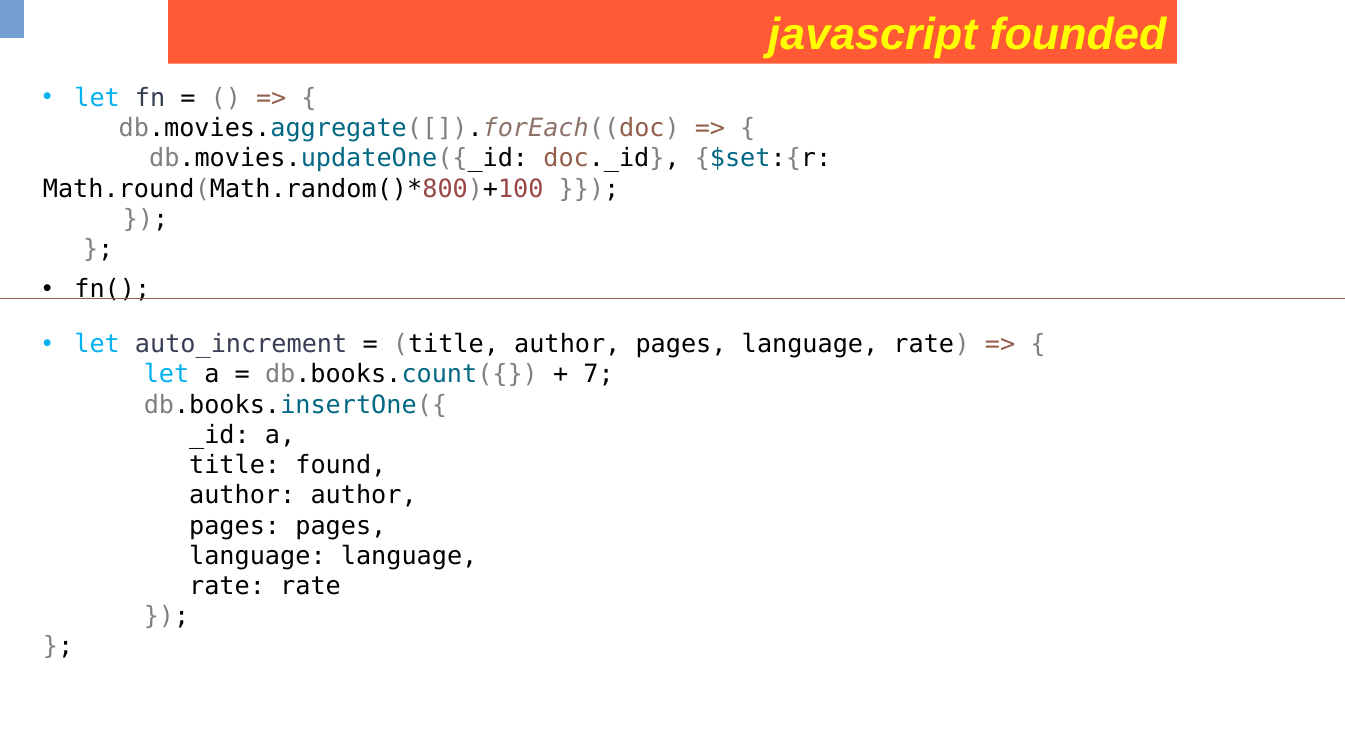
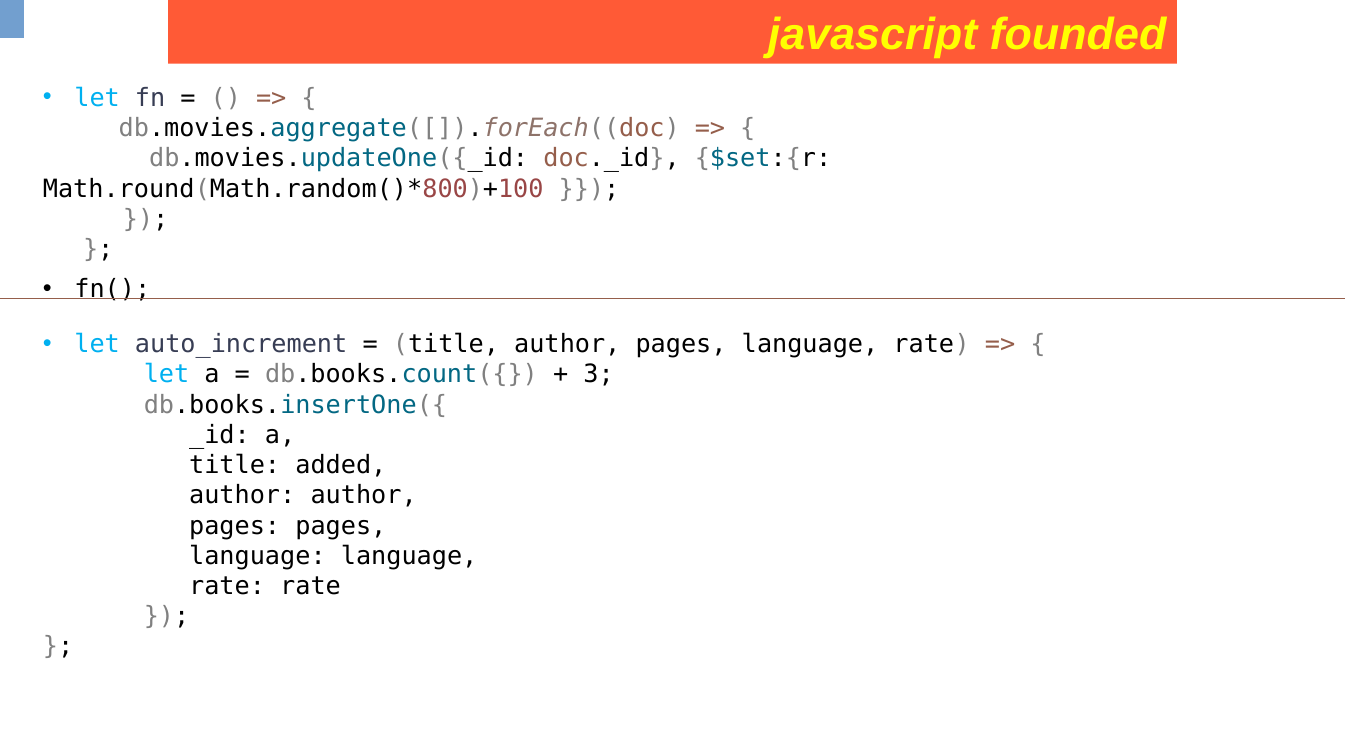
7: 7 -> 3 (599, 375)
found: found -> added (341, 466)
